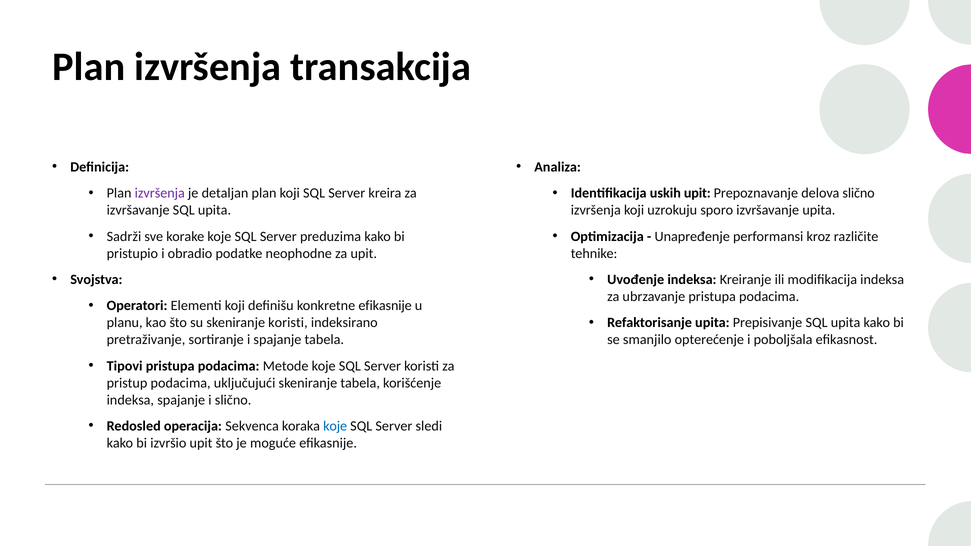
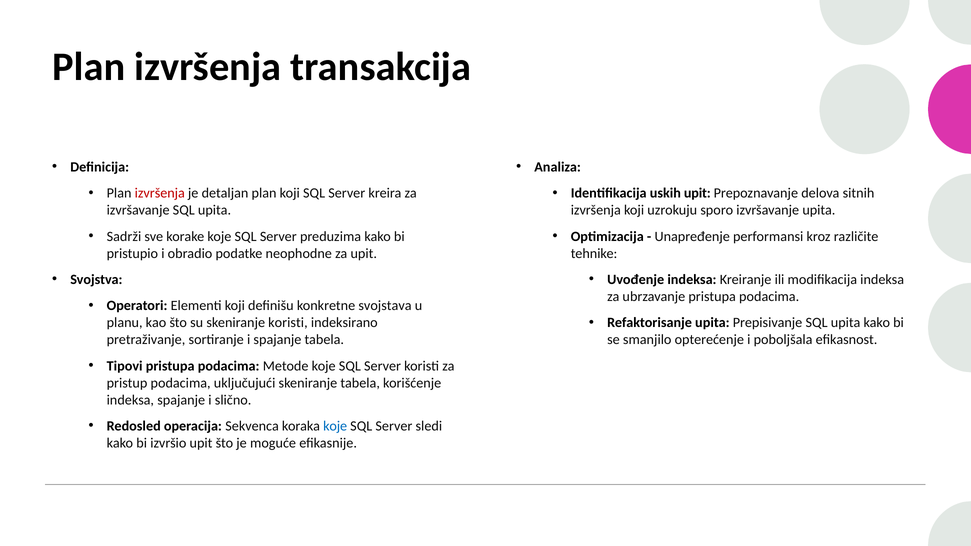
izvršenja colour: purple -> red (160, 193)
delova slično: slično -> sitnih (859, 193)
konkretne efikasnije: efikasnije -> svojstava (385, 306)
